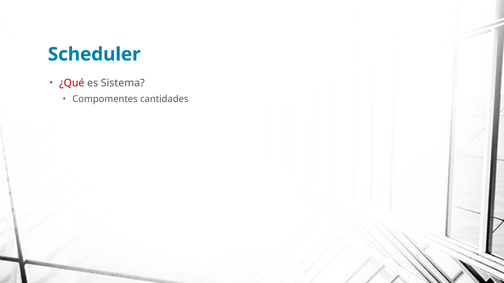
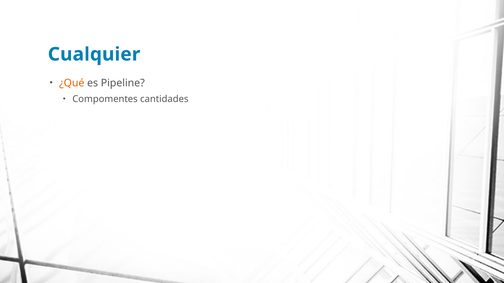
Scheduler: Scheduler -> Cualquier (94, 54)
¿Qué colour: red -> orange (72, 83)
Sistema: Sistema -> Pipeline (123, 83)
